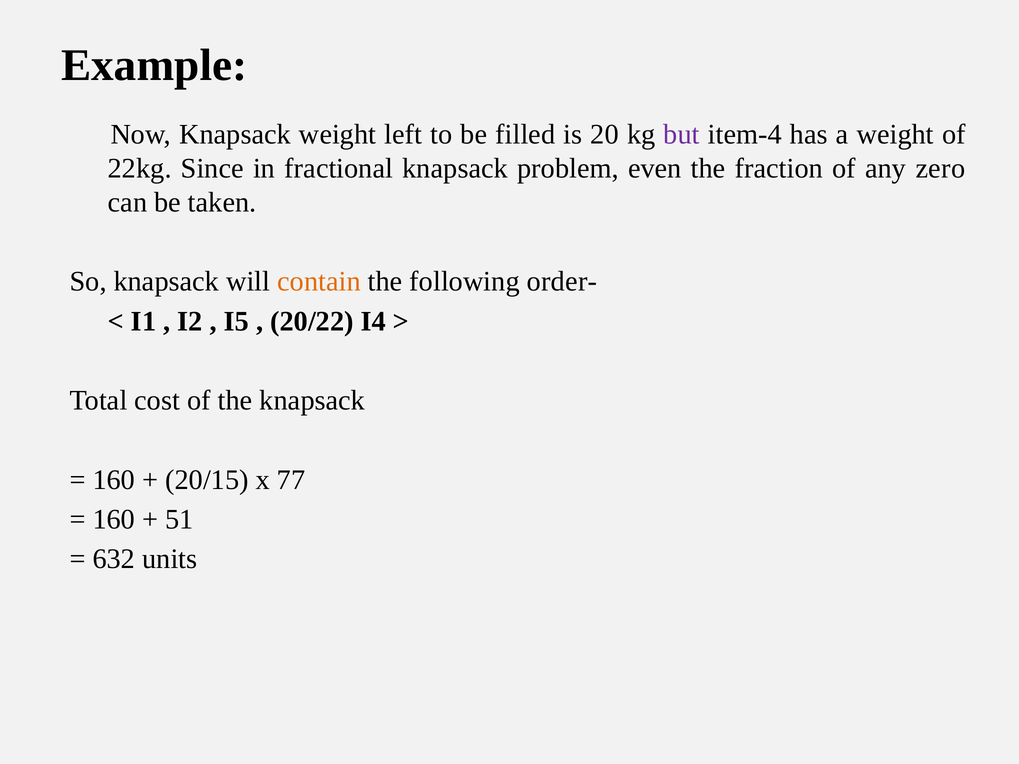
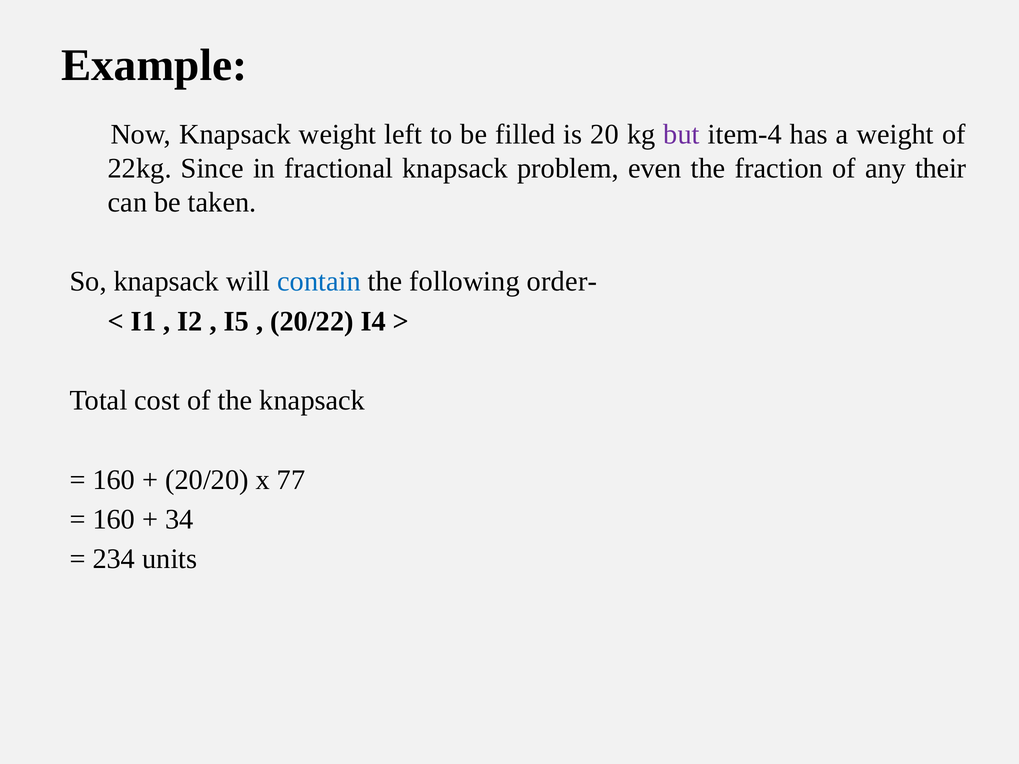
zero: zero -> their (941, 168)
contain colour: orange -> blue (319, 282)
20/15: 20/15 -> 20/20 (207, 480)
51: 51 -> 34 (179, 520)
632: 632 -> 234 (114, 559)
